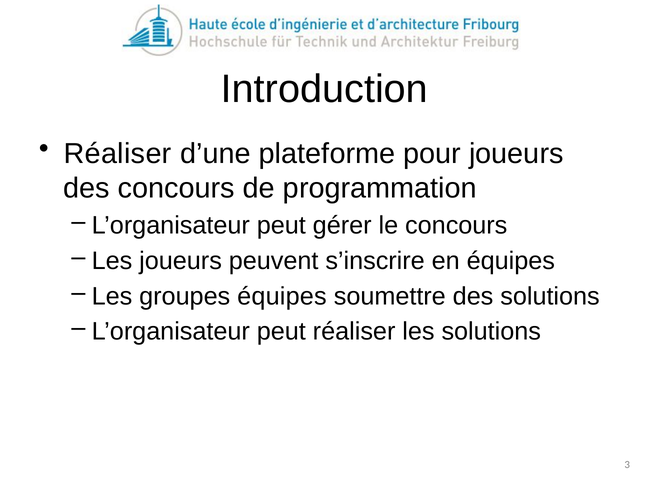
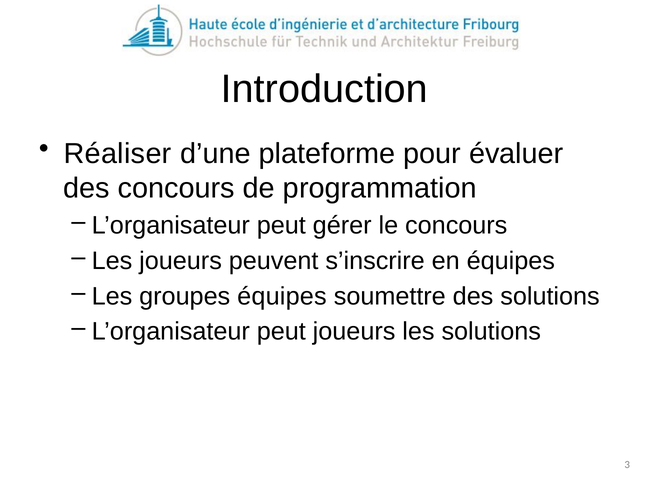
pour joueurs: joueurs -> évaluer (516, 153)
peut réaliser: réaliser -> joueurs (354, 331)
